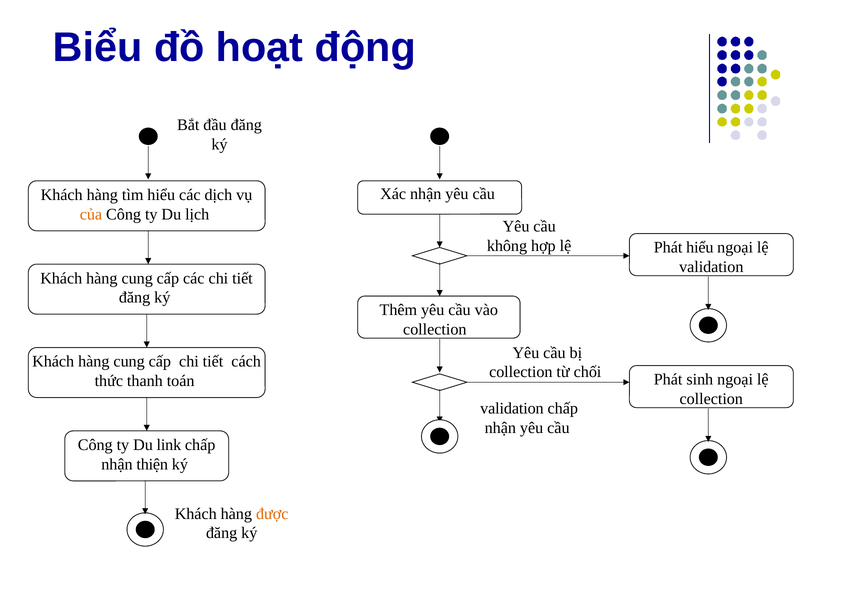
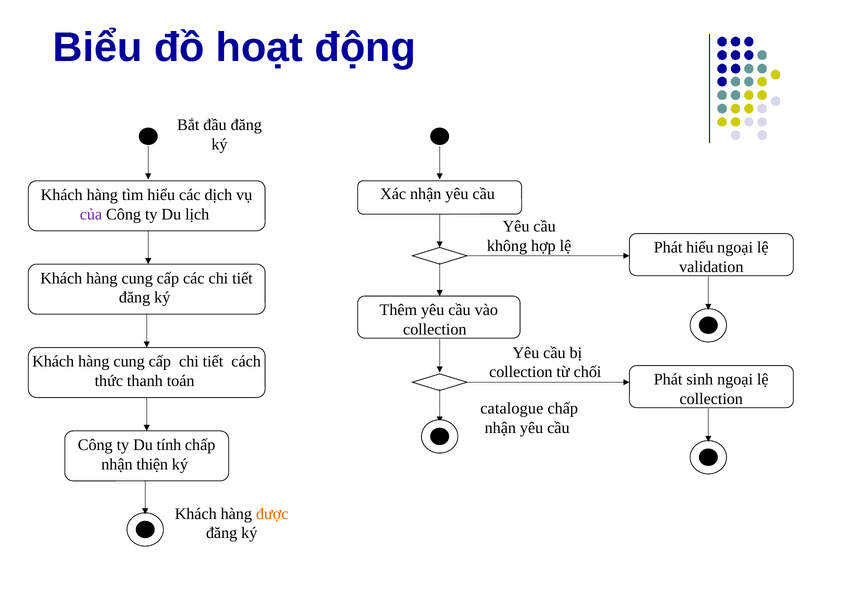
của colour: orange -> purple (91, 214)
validation: validation -> catalogue (512, 408)
link: link -> tính (169, 445)
